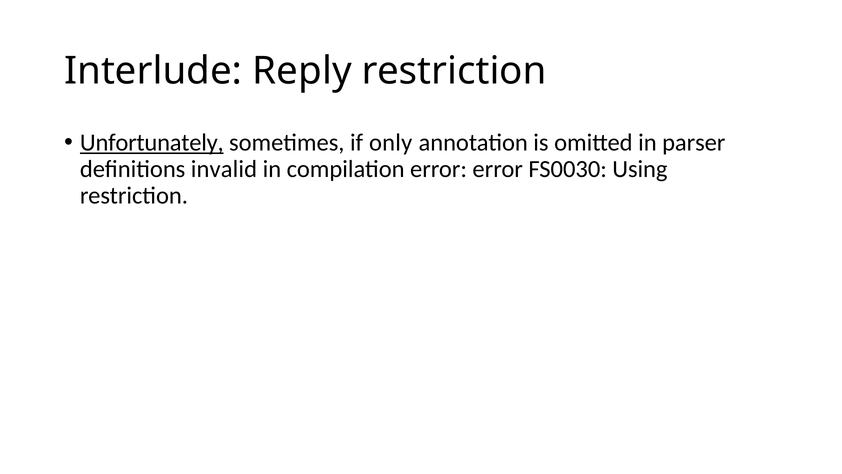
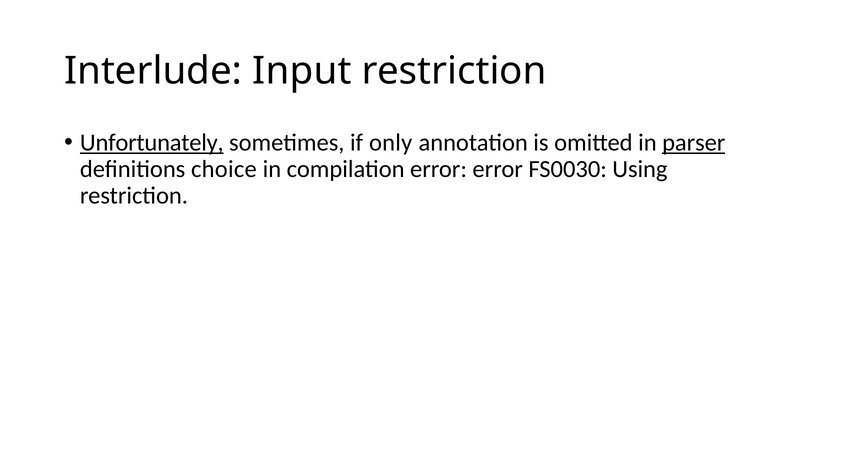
Reply: Reply -> Input (302, 71)
parser underline: none -> present (694, 142)
invalid: invalid -> choice (224, 169)
